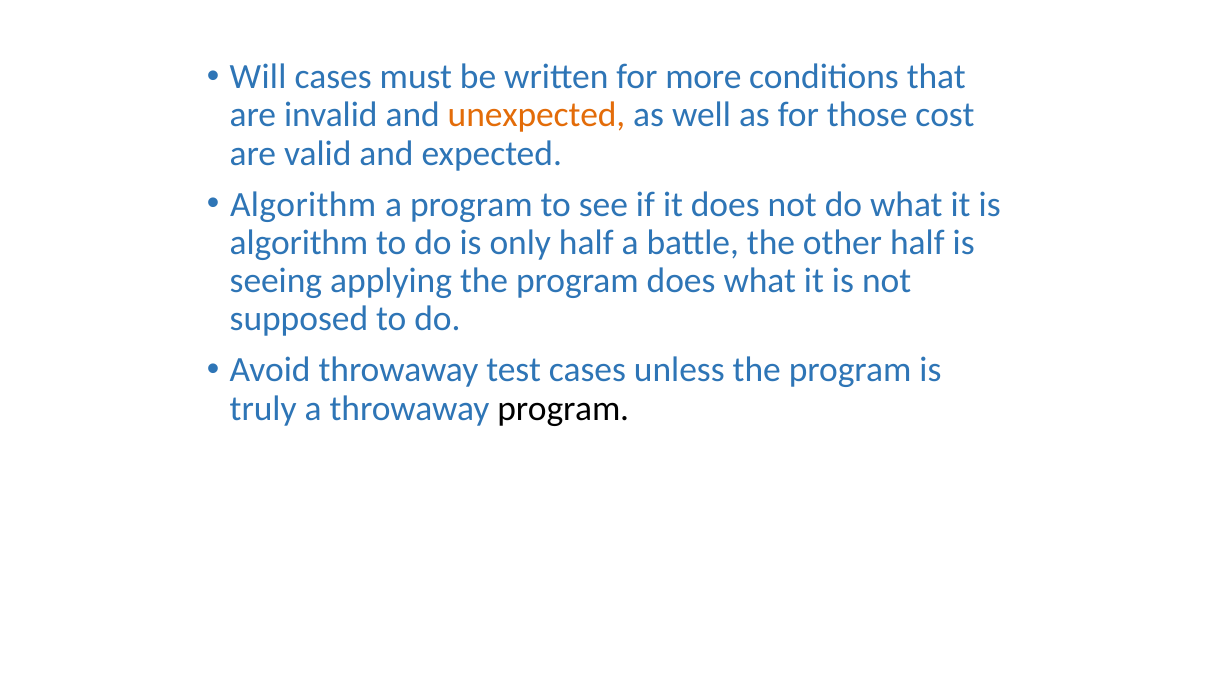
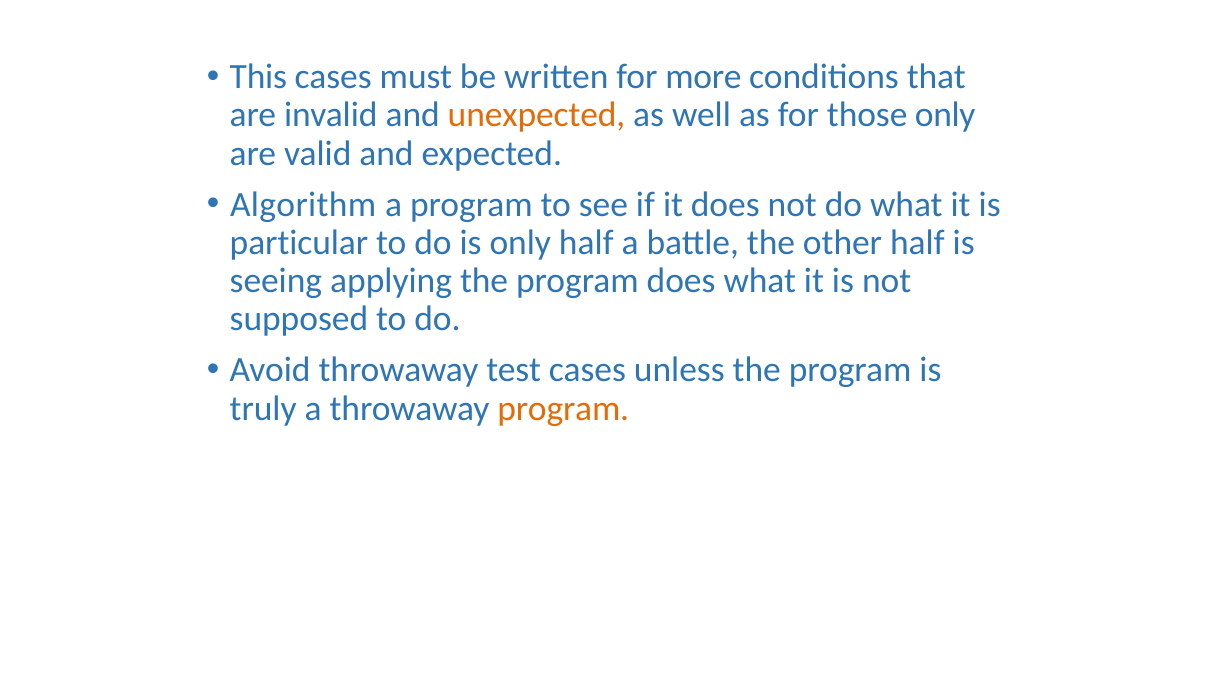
Will: Will -> This (258, 77)
those cost: cost -> only (945, 115)
algorithm: algorithm -> particular (299, 243)
program colour: black -> orange (563, 409)
